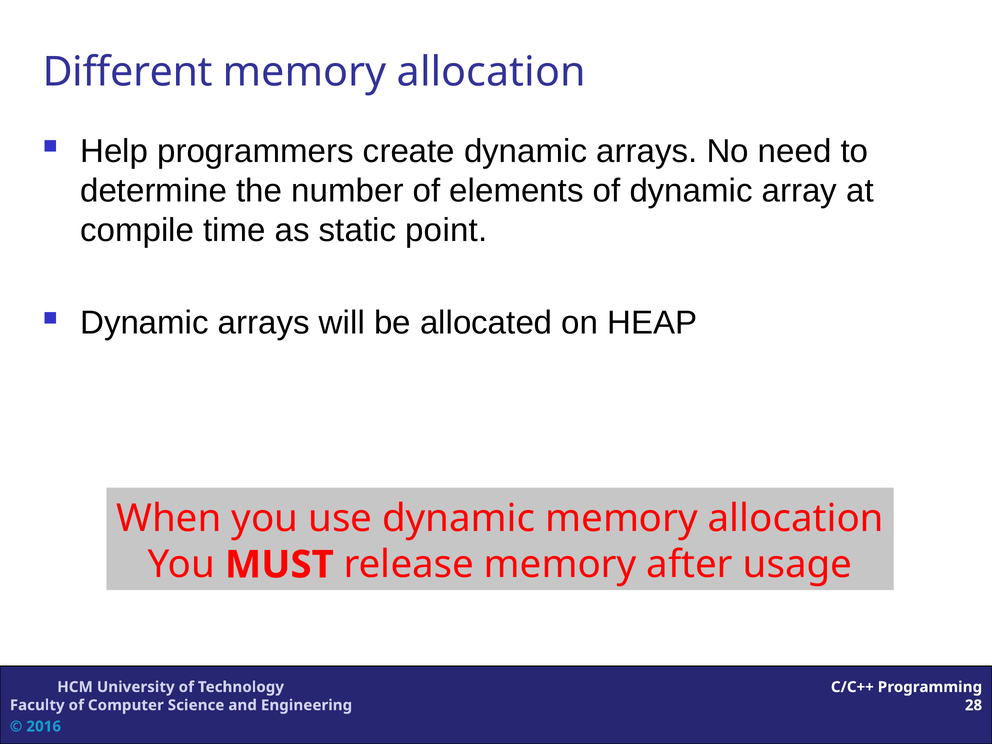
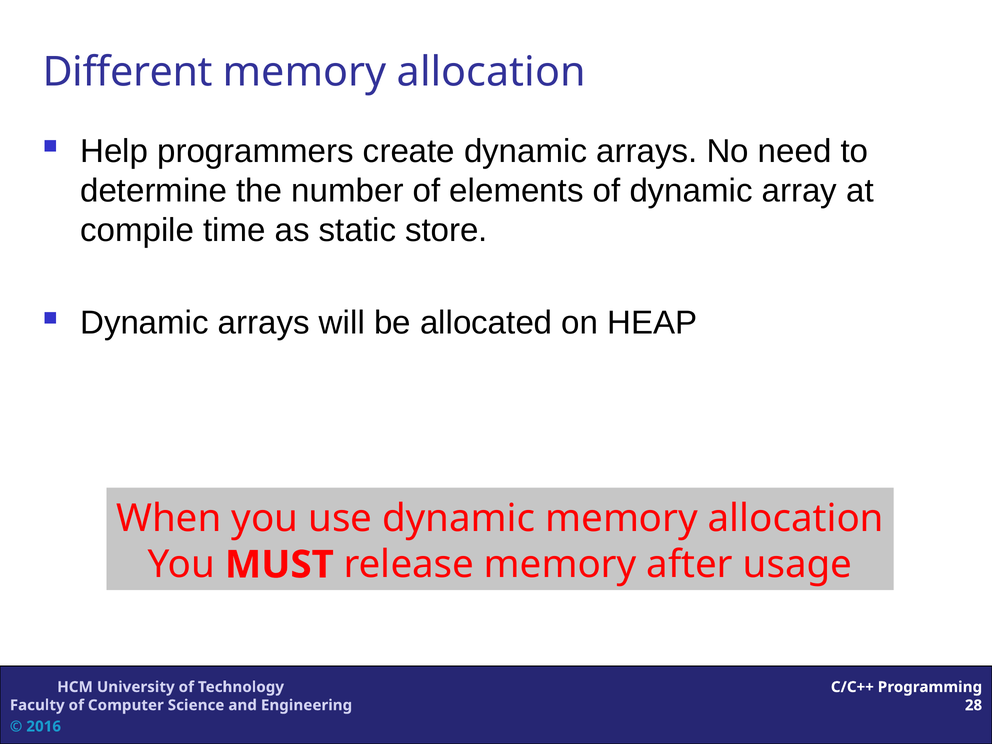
point: point -> store (446, 230)
